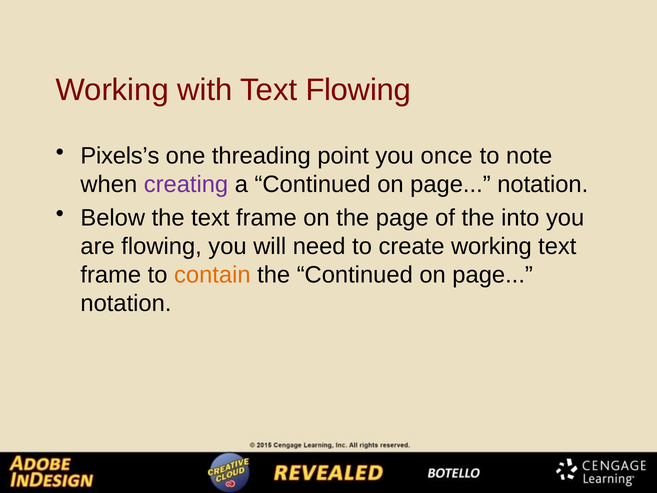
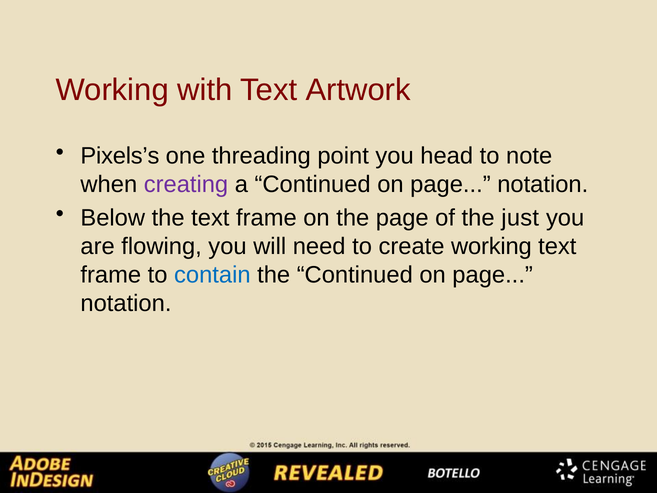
Text Flowing: Flowing -> Artwork (358, 90)
once: once -> head (447, 156)
into: into -> just (520, 218)
contain colour: orange -> blue (212, 275)
